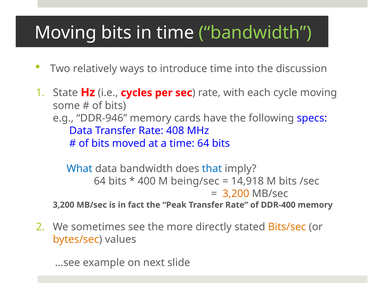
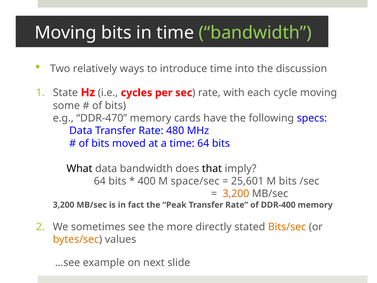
DDR-946: DDR-946 -> DDR-470 (102, 118)
408: 408 -> 480 (175, 131)
What colour: blue -> black (79, 168)
that colour: blue -> black (212, 168)
being/sec: being/sec -> space/sec (195, 181)
14,918: 14,918 -> 25,601 (247, 181)
